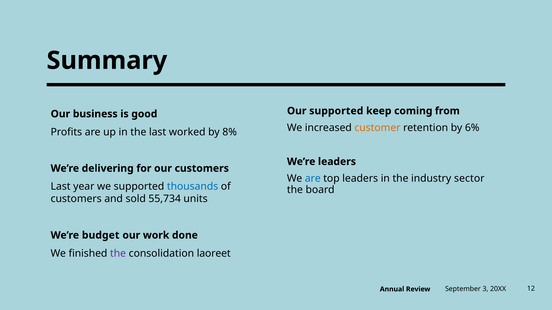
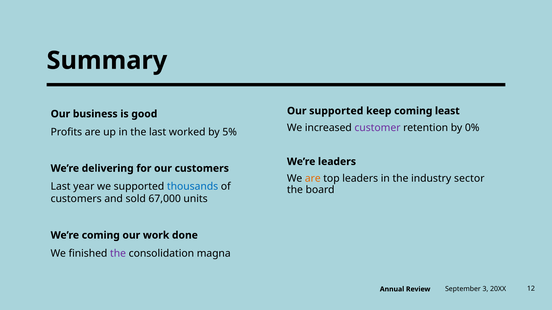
from: from -> least (447, 111)
customer colour: orange -> purple (377, 128)
6%: 6% -> 0% (472, 128)
8%: 8% -> 5% (230, 132)
are colour: blue -> orange (313, 179)
55,734: 55,734 -> 67,000 (165, 199)
We’re budget: budget -> coming (101, 236)
laoreet: laoreet -> magna (214, 254)
